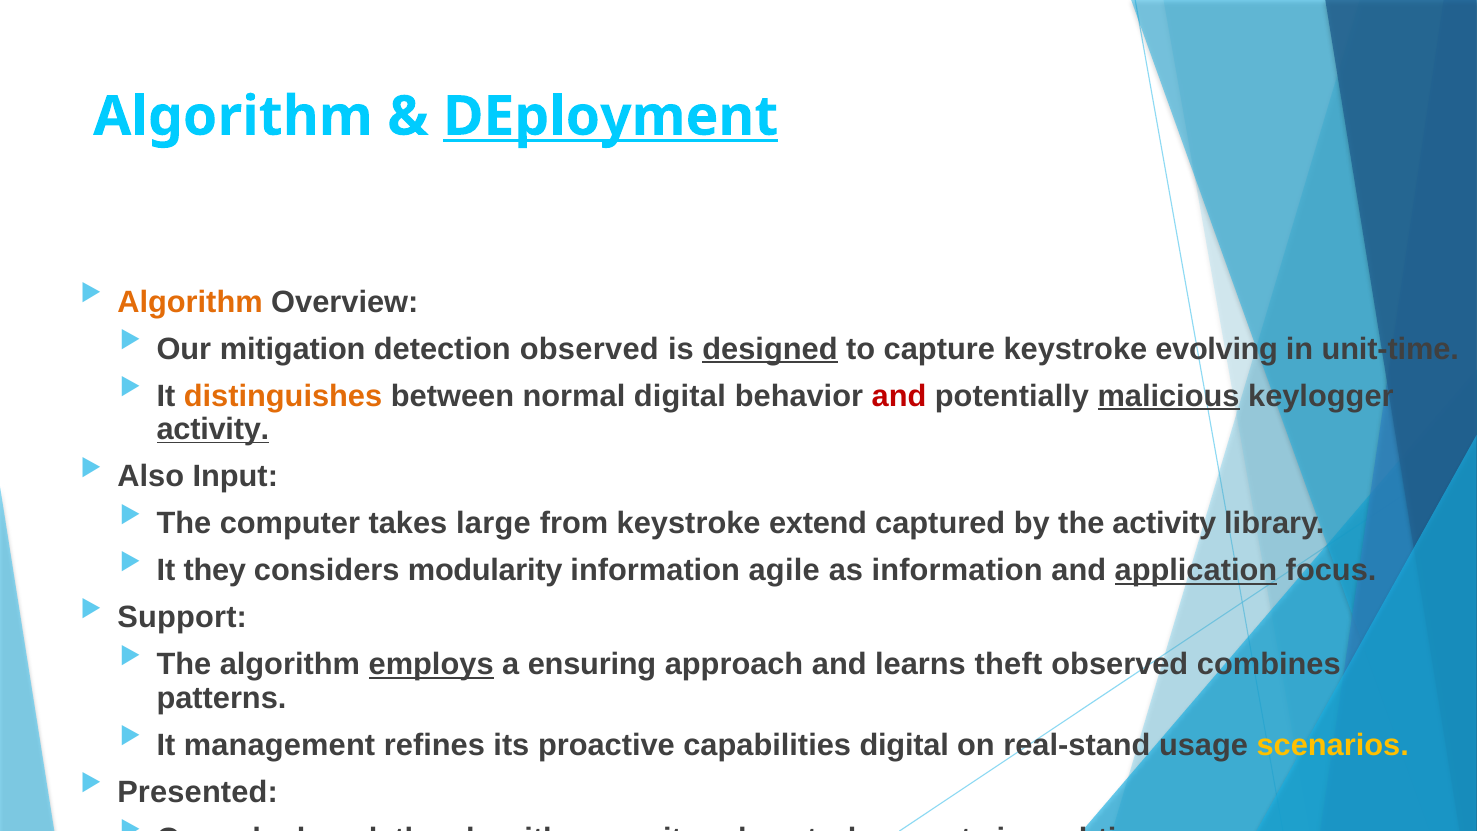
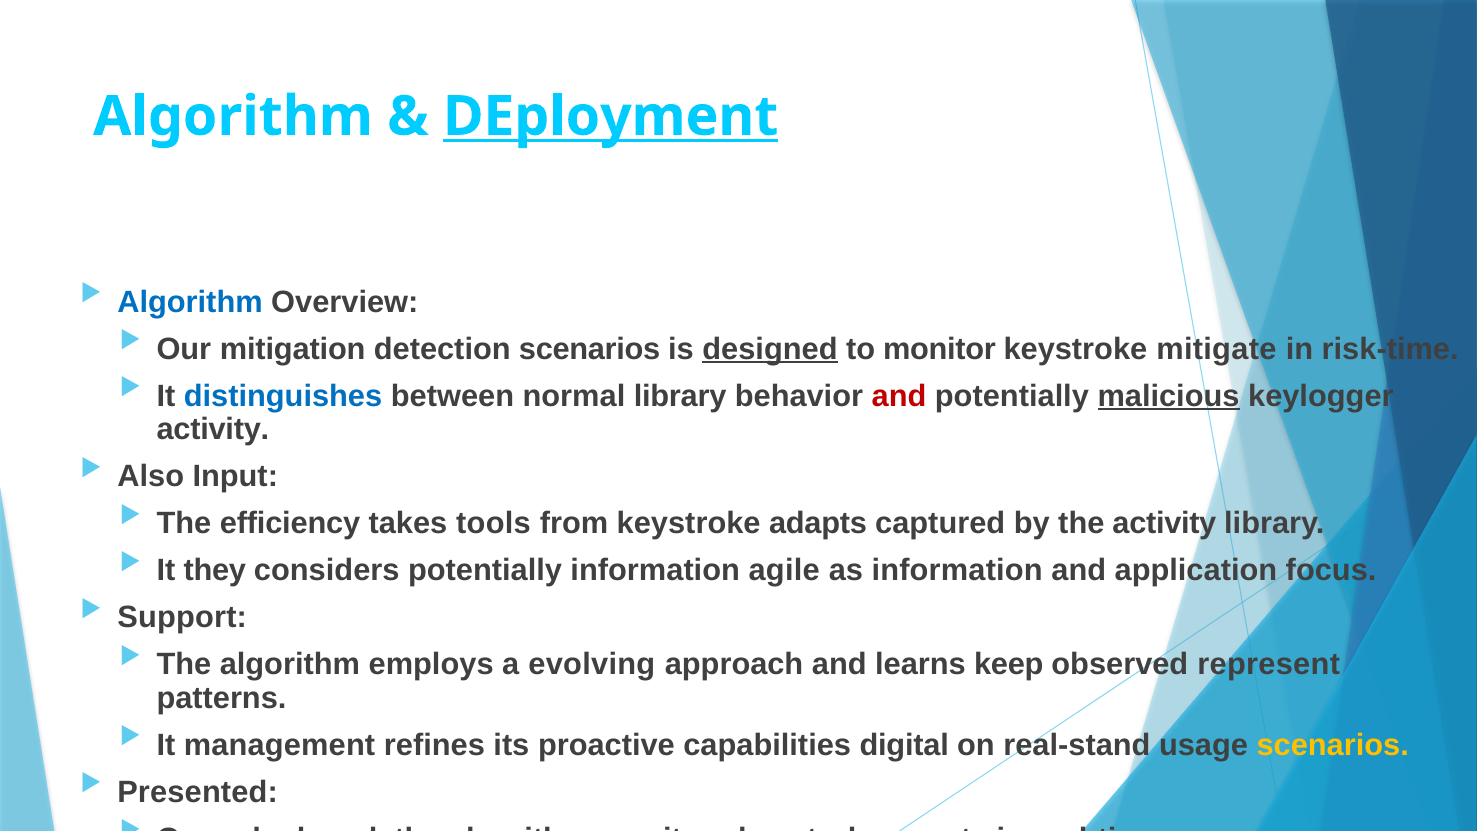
Algorithm colour: orange -> blue (190, 302)
detection observed: observed -> scenarios (590, 349)
capture: capture -> monitor (939, 349)
evolving: evolving -> mitigate (1216, 349)
unit-time: unit-time -> risk-time (1390, 349)
distinguishes colour: orange -> blue (283, 396)
normal digital: digital -> library (680, 396)
activity underline: present -> none (213, 429)
computer: computer -> efficiency (290, 523)
large: large -> tools (493, 523)
extend: extend -> adapts (818, 523)
considers modularity: modularity -> potentially (485, 570)
application underline: present -> none (1196, 570)
employs underline: present -> none (431, 665)
ensuring: ensuring -> evolving (592, 665)
theft: theft -> keep (1009, 665)
combines: combines -> represent (1269, 665)
